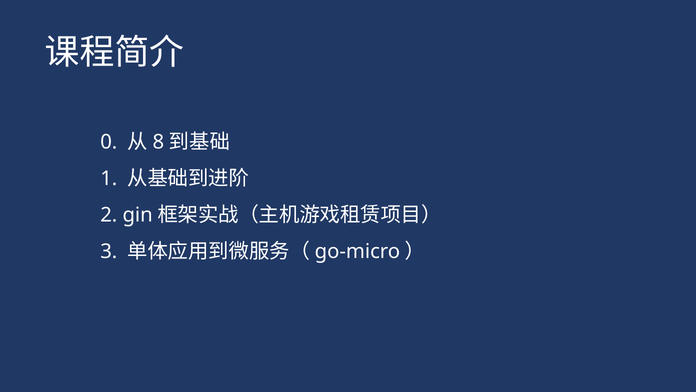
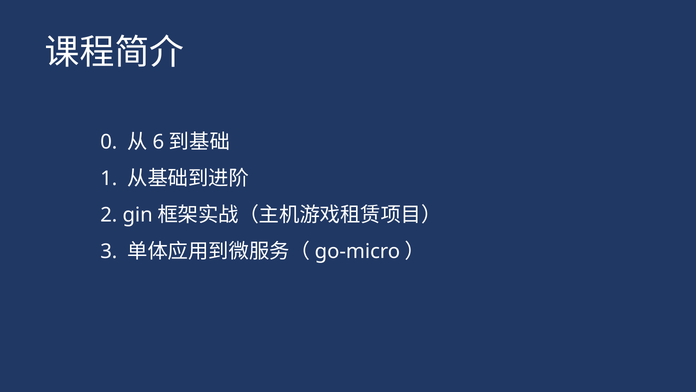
8: 8 -> 6 (158, 142)
